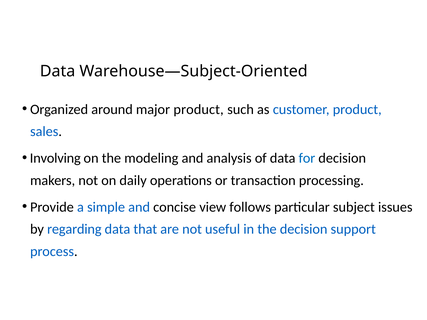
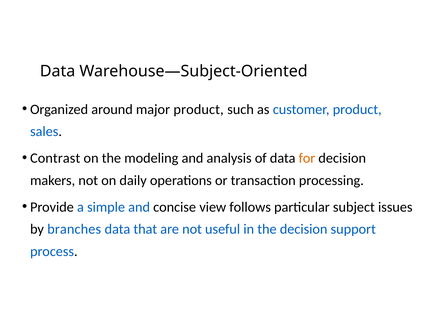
Involving: Involving -> Contrast (55, 158)
for colour: blue -> orange (307, 158)
regarding: regarding -> branches (74, 229)
